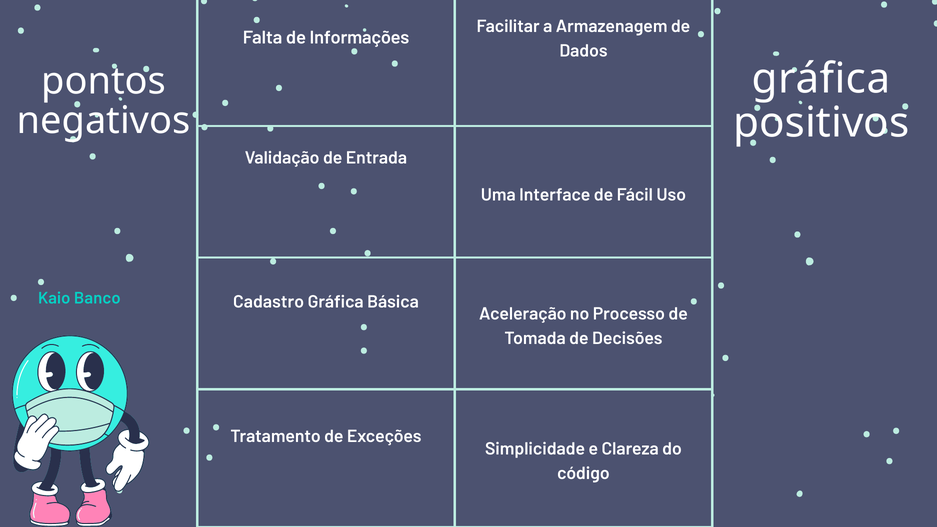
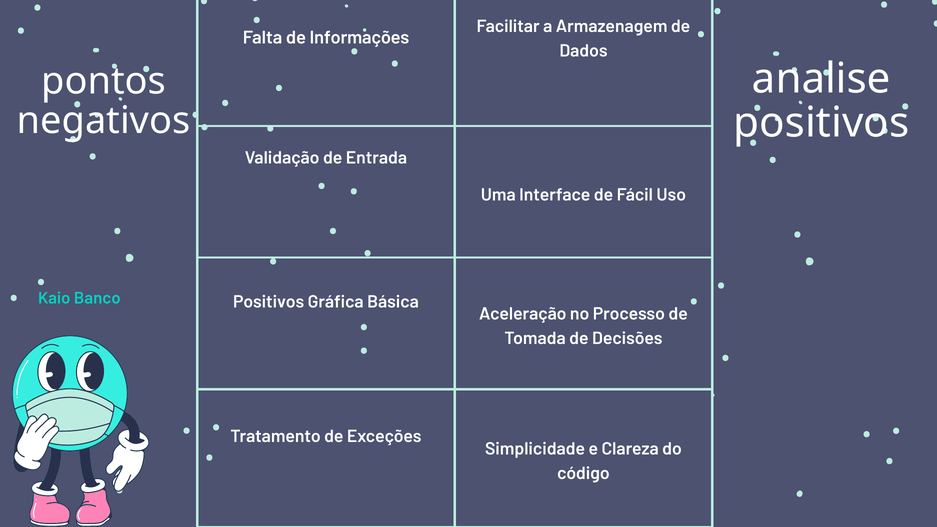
gráfica: gráfica -> analise (821, 79)
Cadastro: Cadastro -> Positivos (269, 302)
